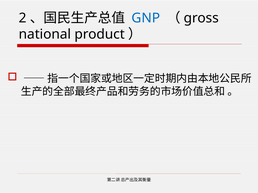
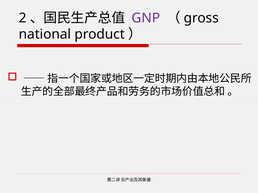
GNP colour: blue -> purple (146, 18)
